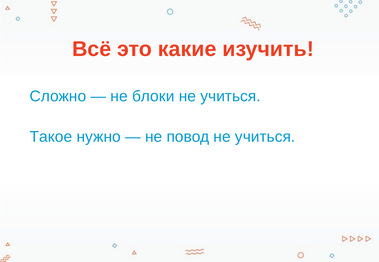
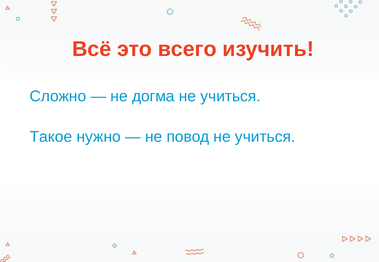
какие: какие -> всего (187, 49)
блоки: блоки -> догма (153, 97)
